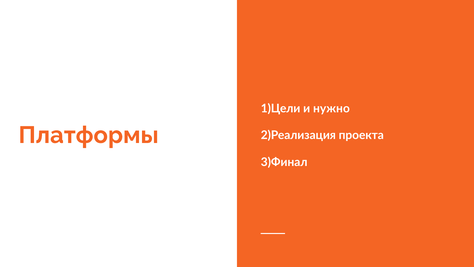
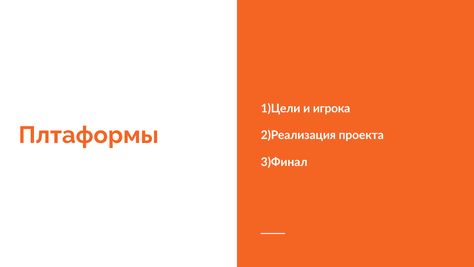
нужно: нужно -> игрока (332, 108)
Платформы: Платформы -> Плтаформы (89, 135)
